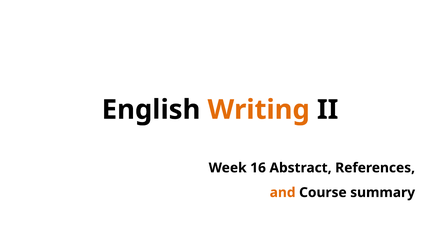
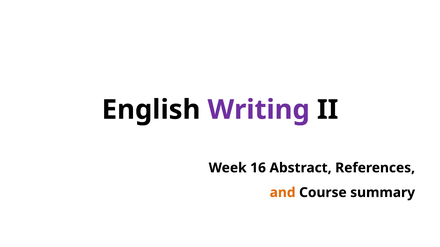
Writing colour: orange -> purple (259, 110)
